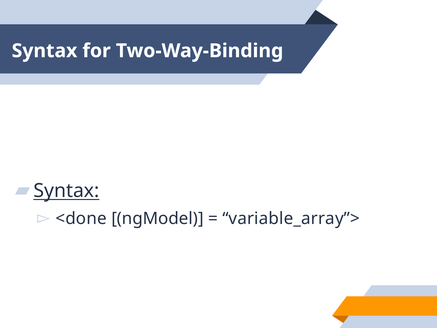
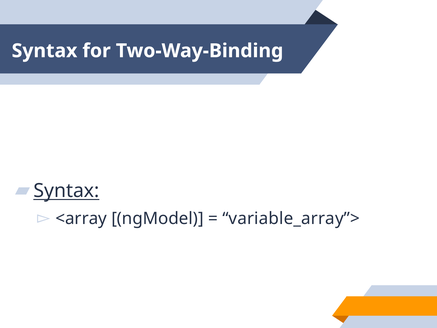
<done: <done -> <array (81, 218)
